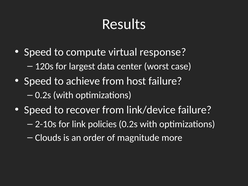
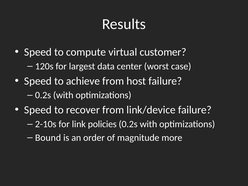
response: response -> customer (163, 52)
Clouds: Clouds -> Bound (48, 138)
